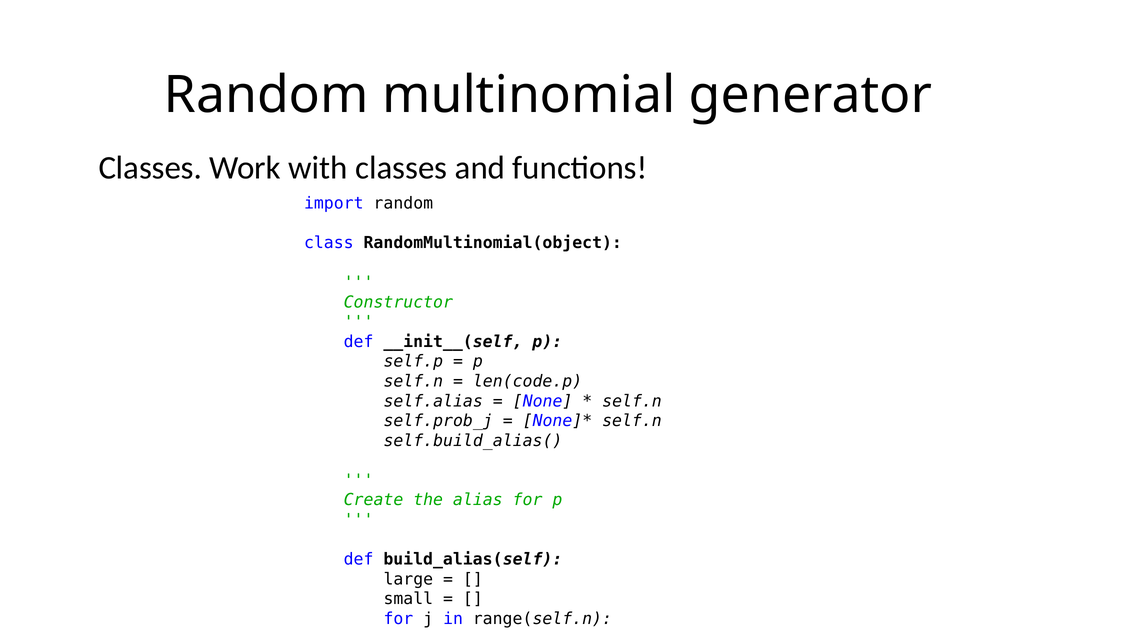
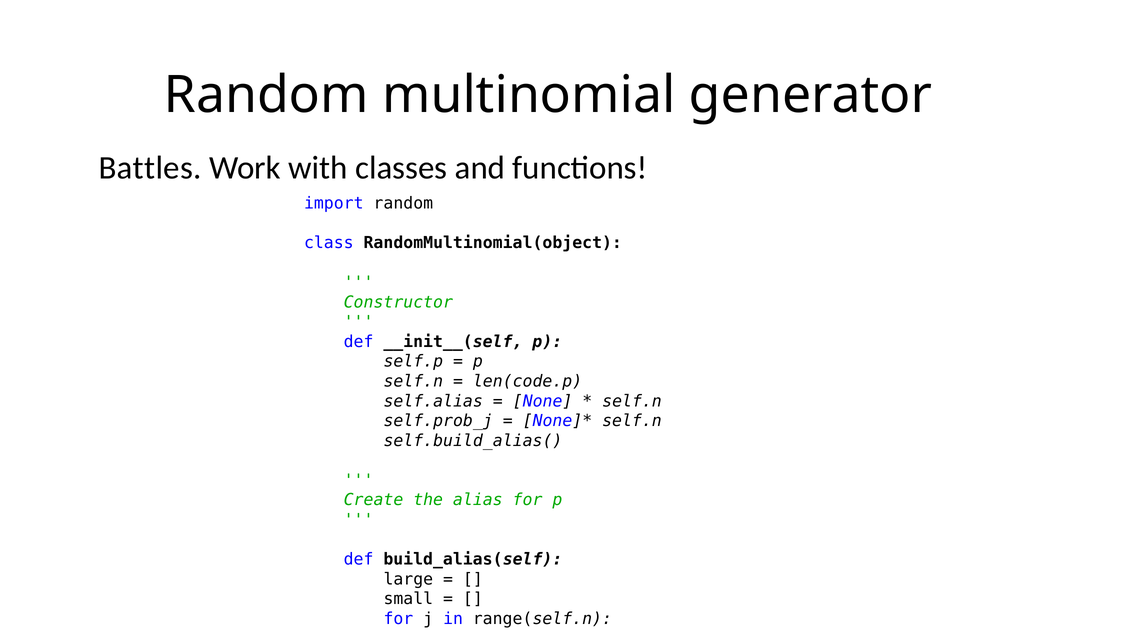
Classes: Classes -> Battles (150, 168)
